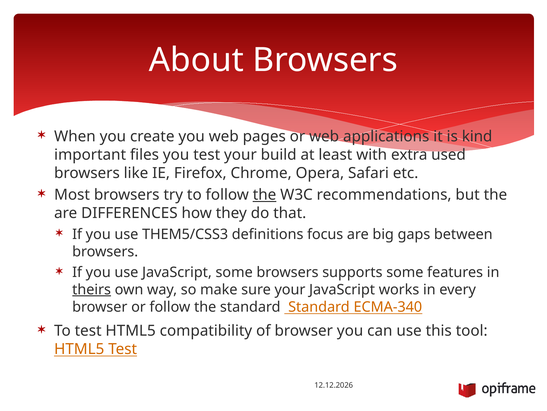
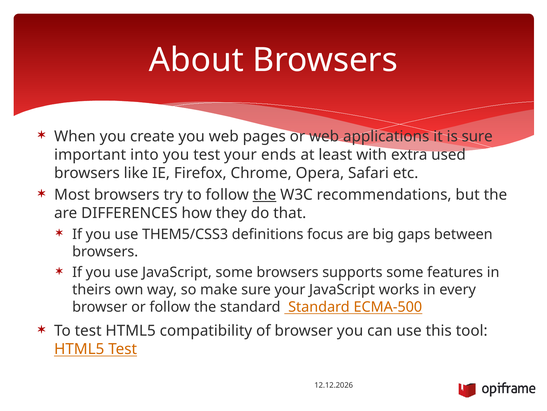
is kind: kind -> sure (477, 136)
files: files -> into (144, 154)
build: build -> ends (279, 154)
theirs underline: present -> none (92, 289)
ECMA-340: ECMA-340 -> ECMA-500 (388, 306)
